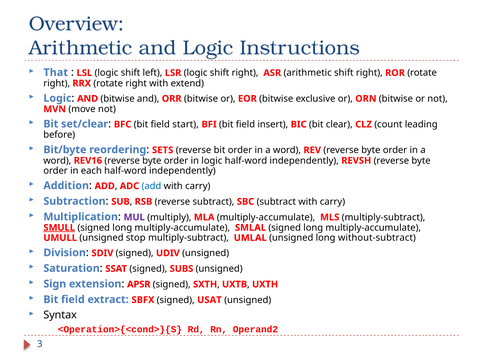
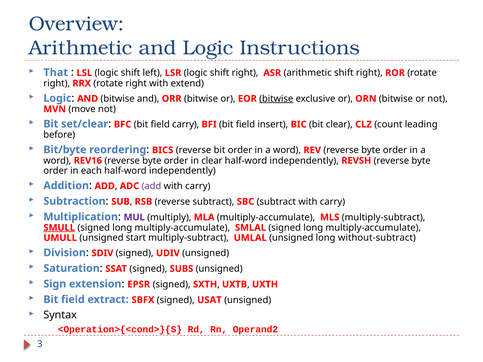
bitwise underline: none -> present (276, 99)
field start: start -> carry (186, 124)
SETS: SETS -> BICS (163, 150)
in logic: logic -> clear (212, 161)
add colour: blue -> purple (151, 186)
stop: stop -> start (136, 238)
APSR: APSR -> EPSR (139, 285)
